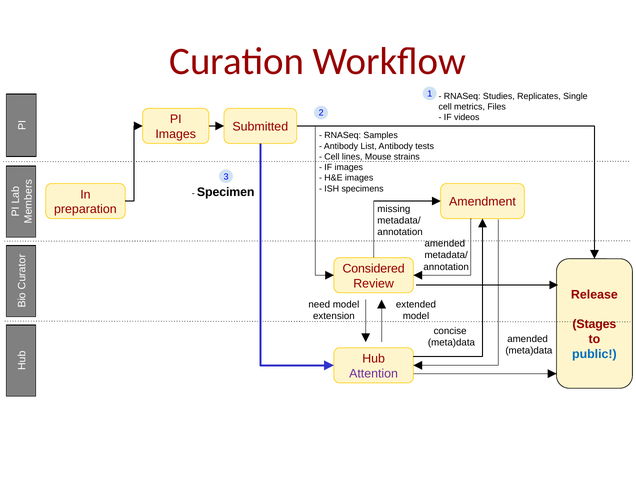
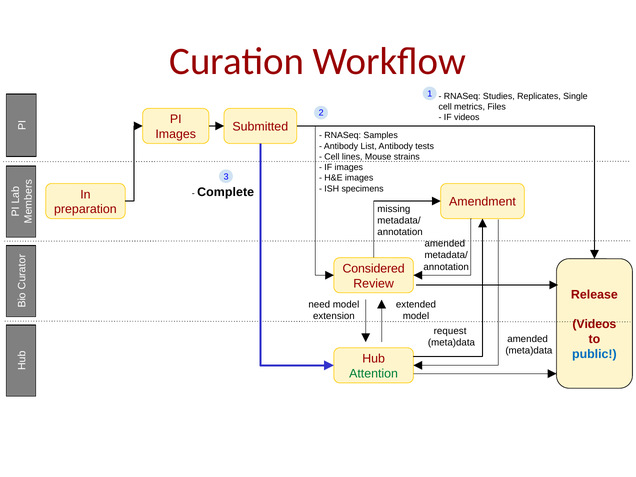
Specimen: Specimen -> Complete (226, 192)
Stages: Stages -> Videos (594, 324)
concise: concise -> request (450, 331)
Attention colour: purple -> green (374, 374)
